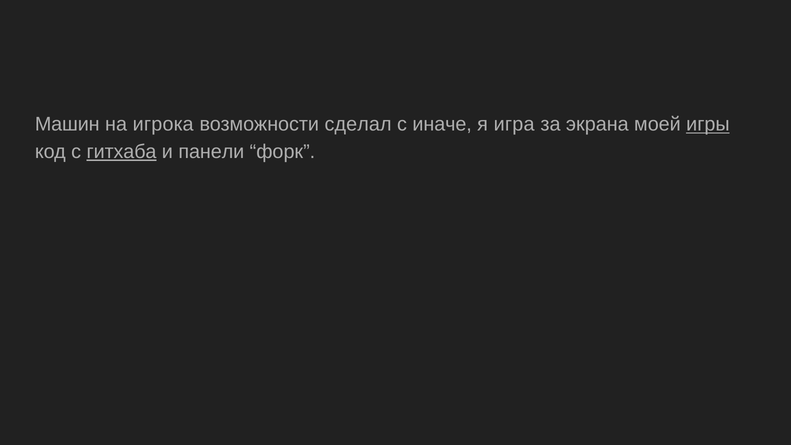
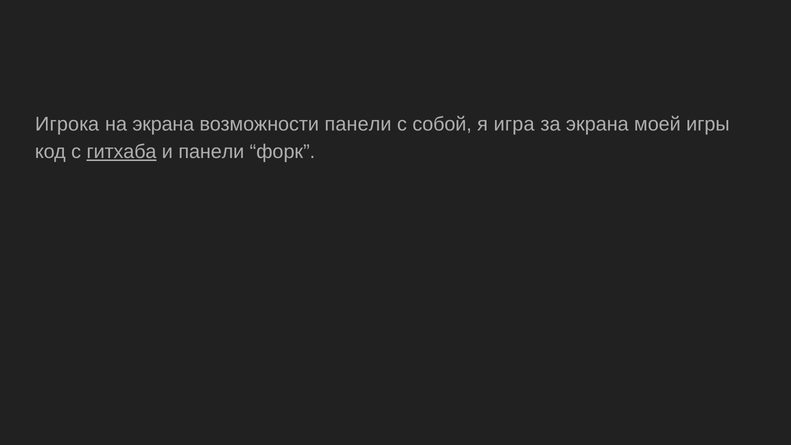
Машин: Машин -> Игрока (67, 124)
на игрока: игрока -> экрана (163, 124)
возможности сделал: сделал -> панели (358, 124)
иначе: иначе -> собой (442, 124)
игры underline: present -> none (708, 124)
